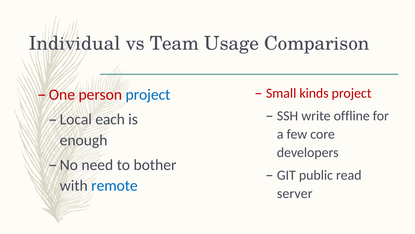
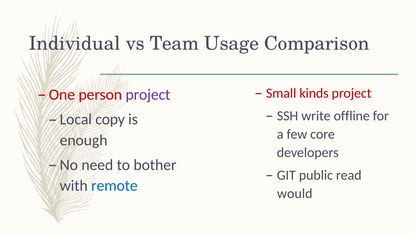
project colour: blue -> purple (148, 94)
each: each -> copy (110, 119)
server: server -> would (295, 193)
